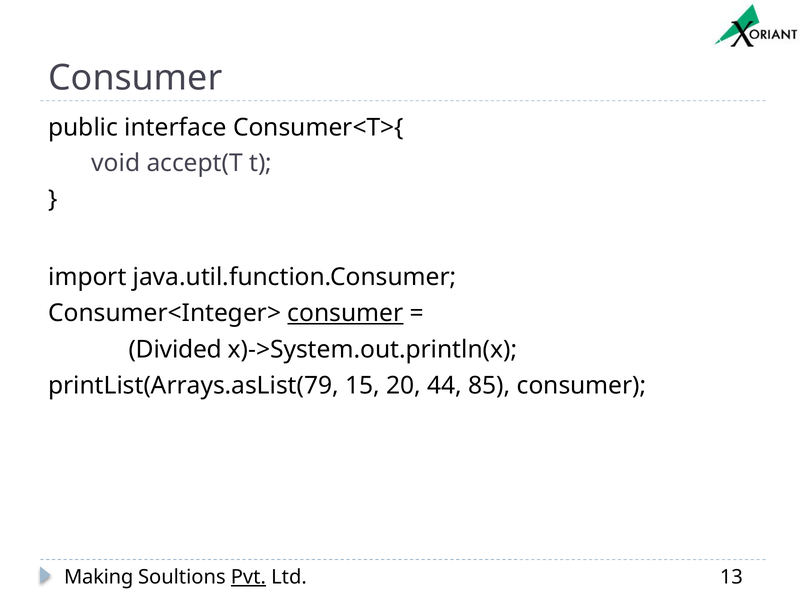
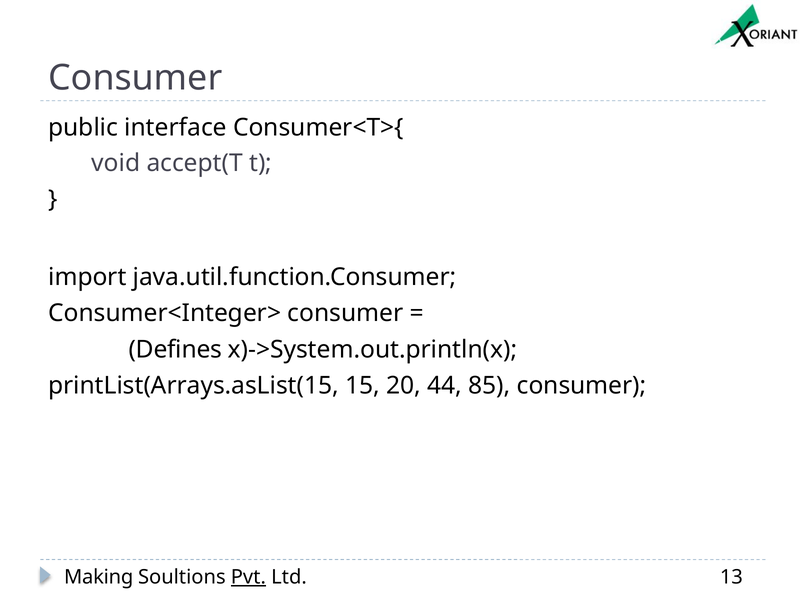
consumer underline: present -> none (345, 314)
Divided: Divided -> Defines (175, 350)
printList(Arrays.asList(79: printList(Arrays.asList(79 -> printList(Arrays.asList(15 (193, 386)
